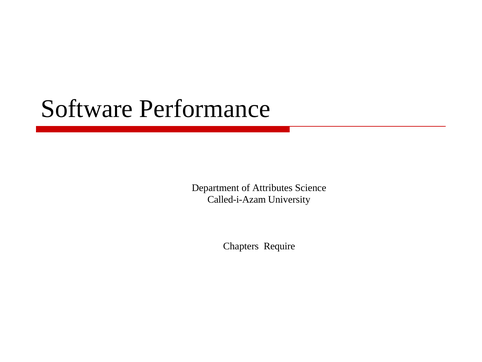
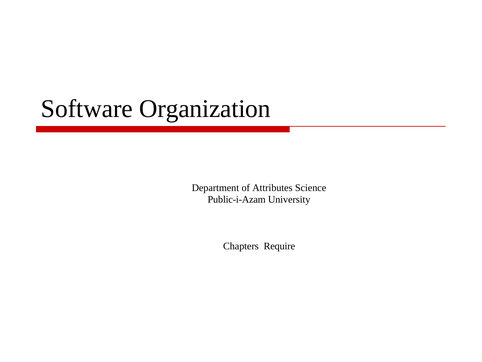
Performance: Performance -> Organization (205, 109)
Called-i-Azam: Called-i-Azam -> Public-i-Azam (237, 199)
